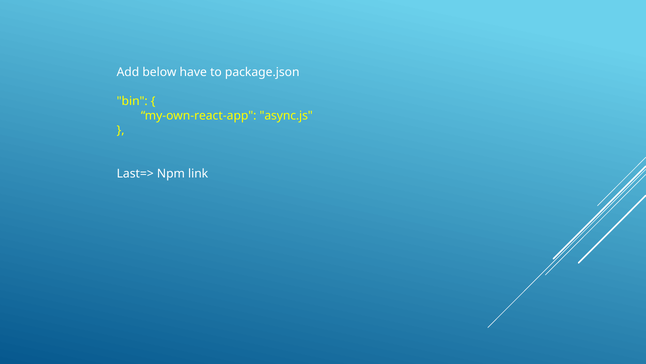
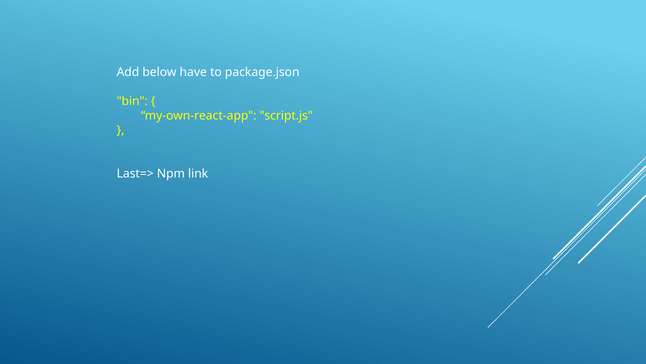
async.js: async.js -> script.js (286, 116)
